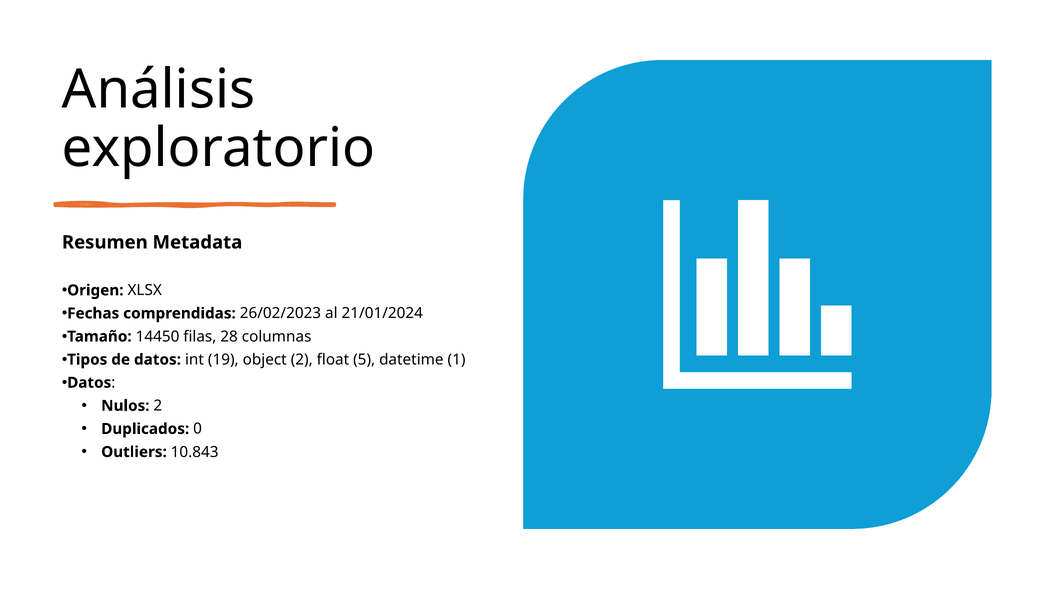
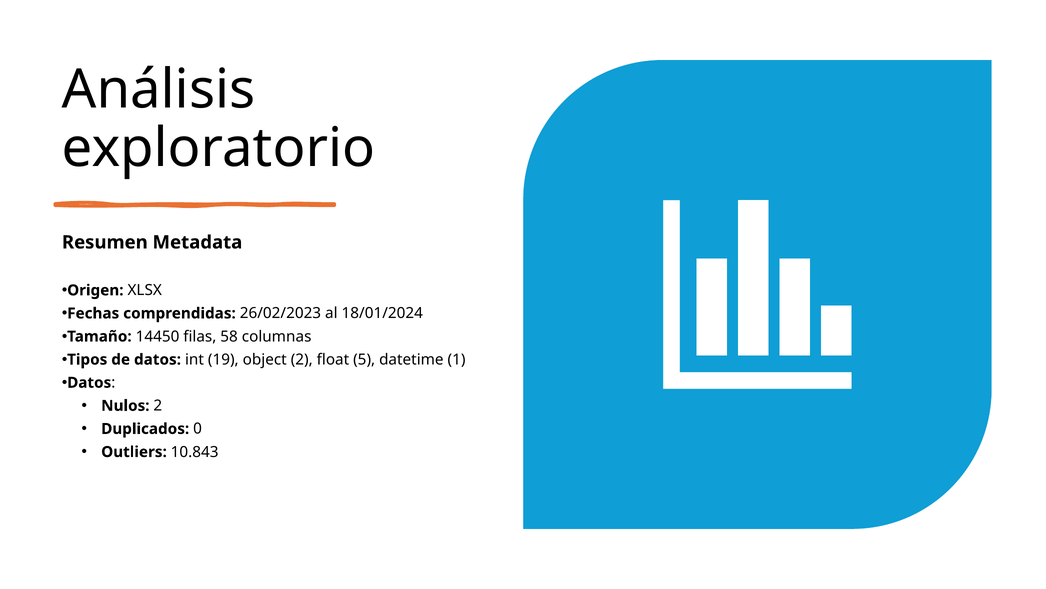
21/01/2024: 21/01/2024 -> 18/01/2024 (382, 313)
28: 28 -> 58 (229, 336)
